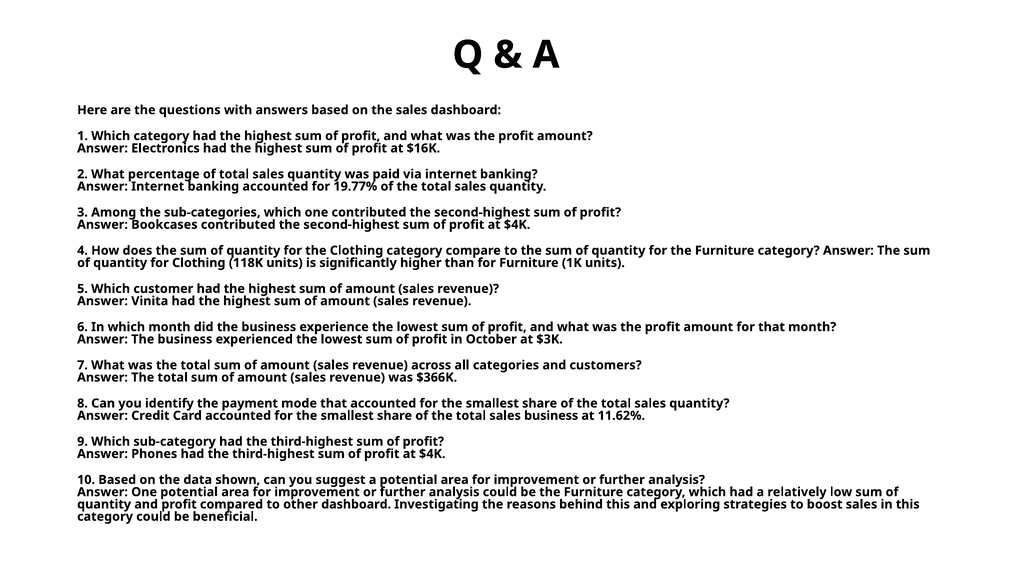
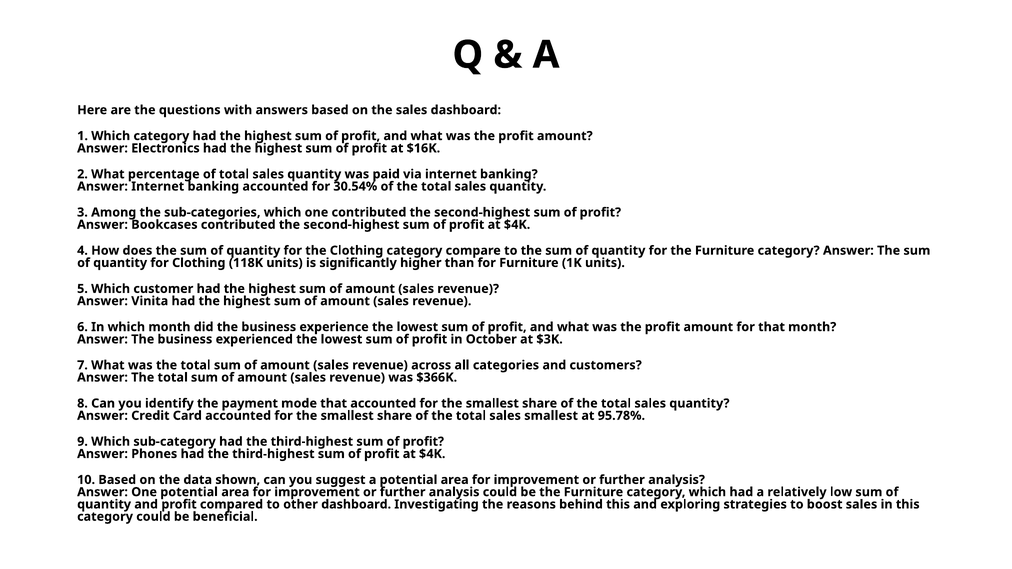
19.77%: 19.77% -> 30.54% (355, 187)
sales business: business -> smallest (551, 416)
11.62%: 11.62% -> 95.78% (621, 416)
